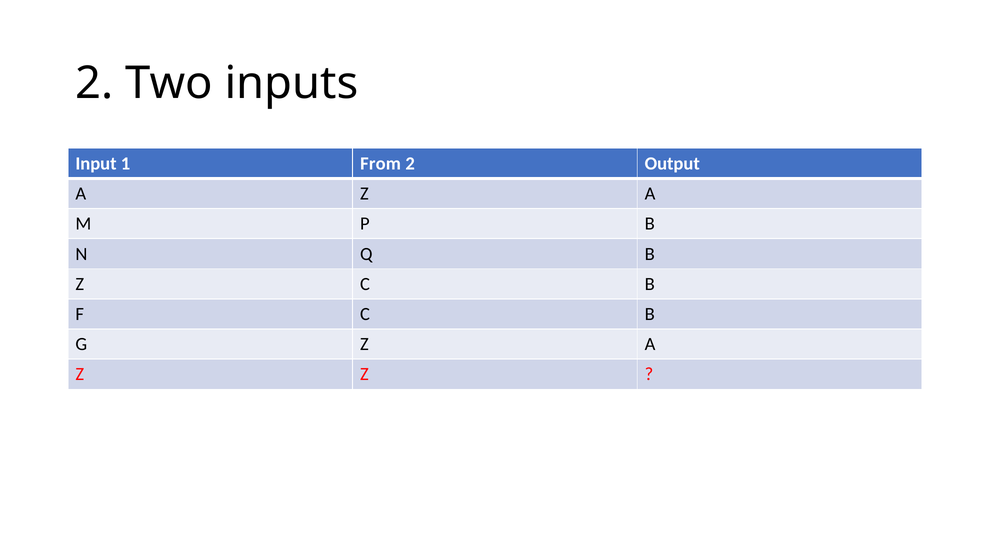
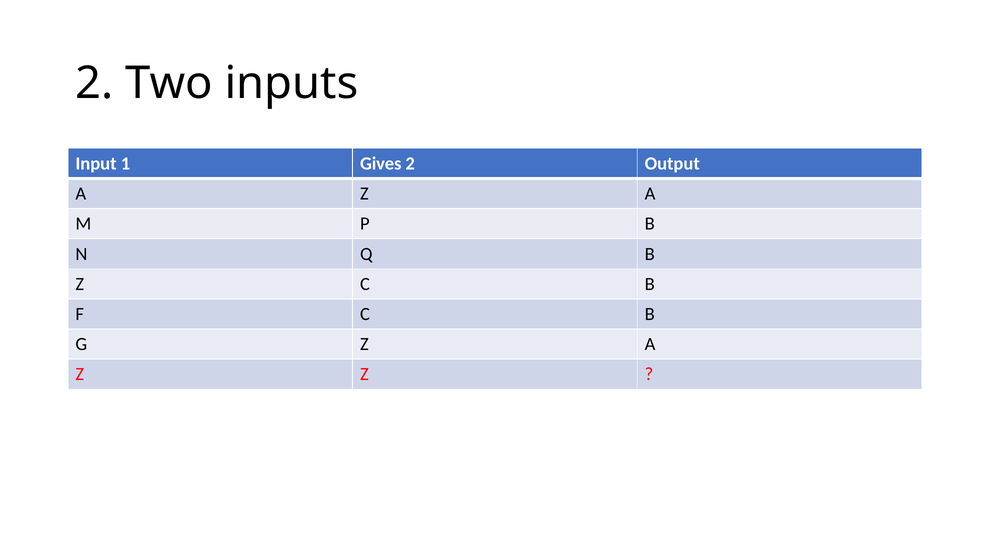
From: From -> Gives (381, 164)
